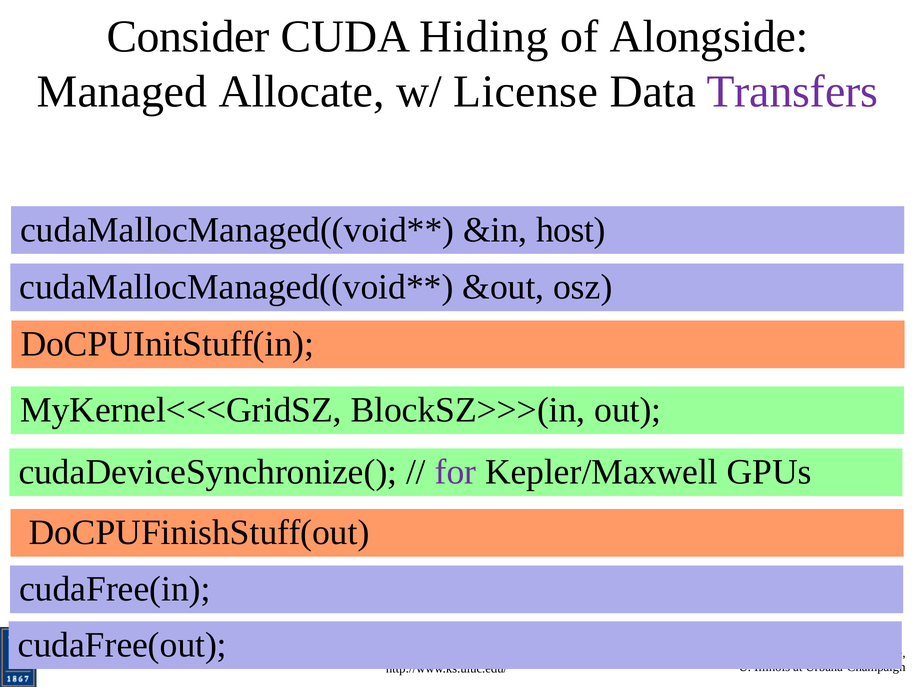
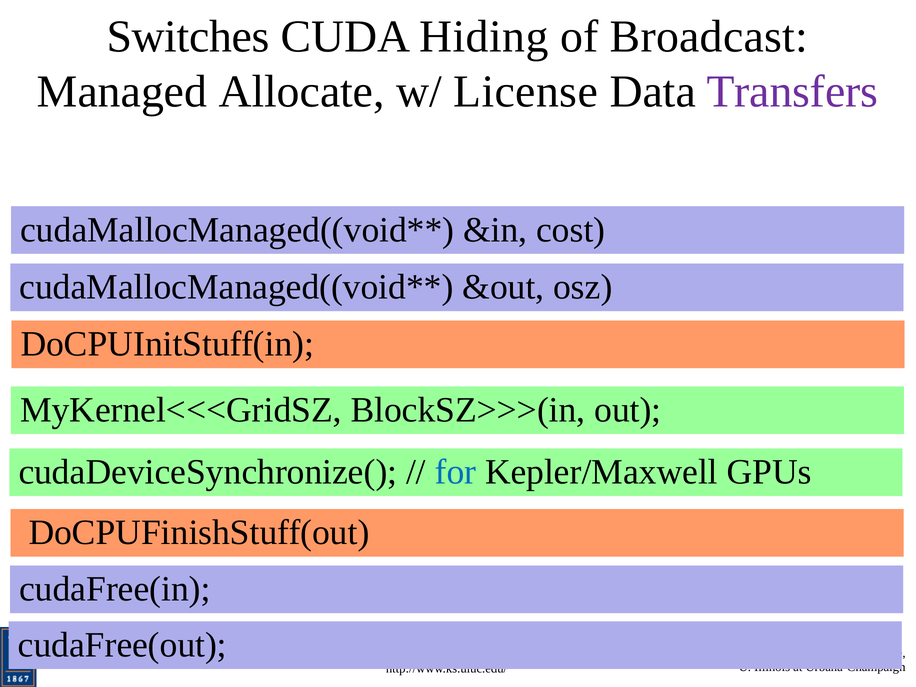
Consider: Consider -> Switches (188, 37)
Alongside: Alongside -> Broadcast (709, 37)
host: host -> cost (571, 230)
for colour: purple -> blue (455, 472)
